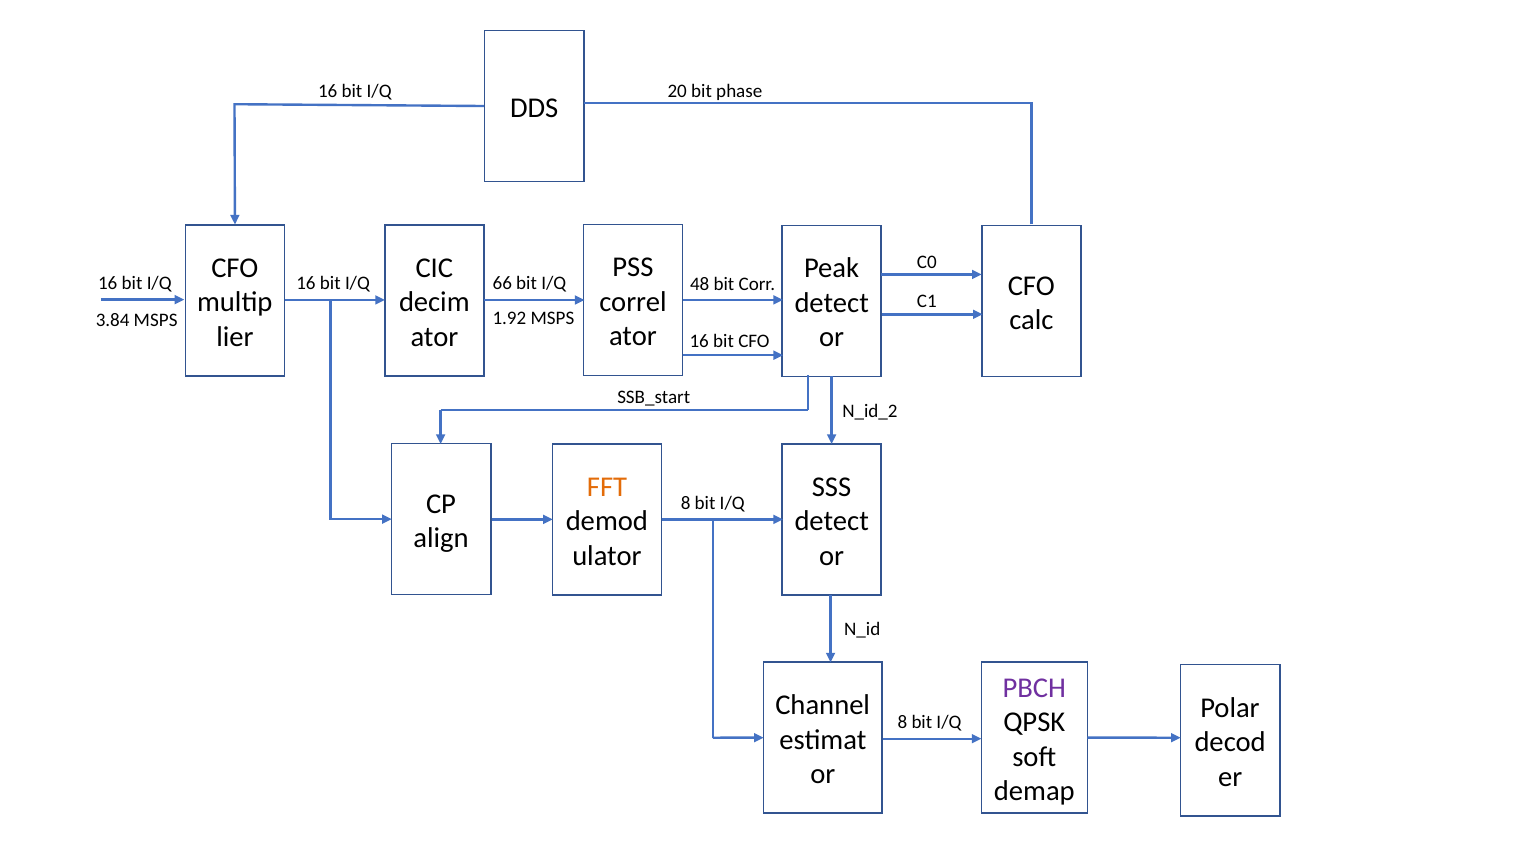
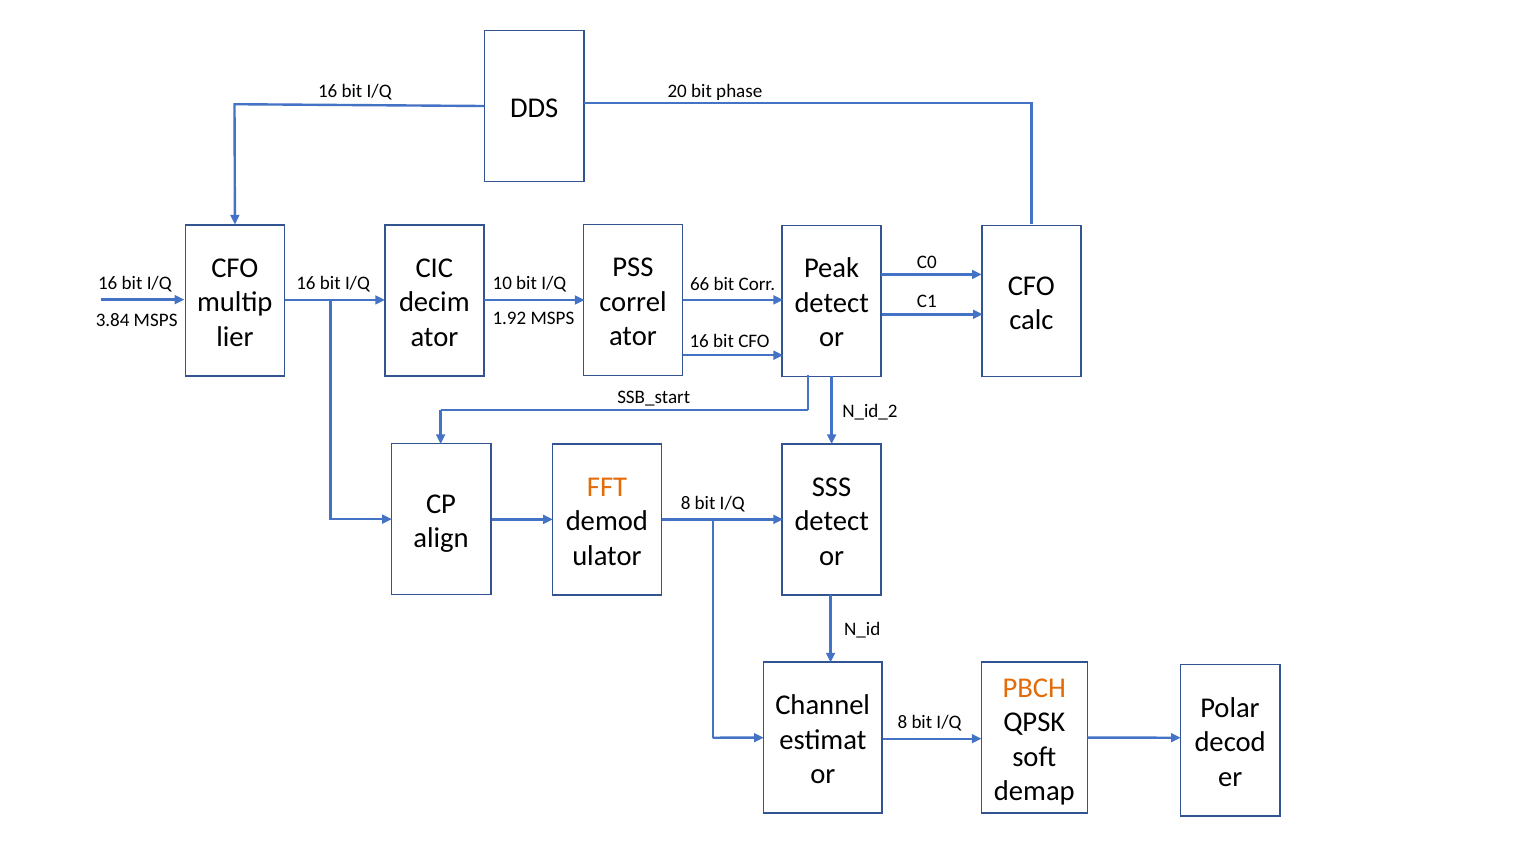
66: 66 -> 10 (502, 284)
48: 48 -> 66 (700, 284)
PBCH colour: purple -> orange (1034, 688)
